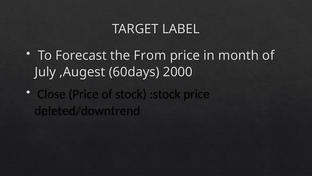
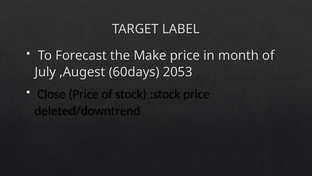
From: From -> Make (150, 55)
2000: 2000 -> 2053 (178, 72)
